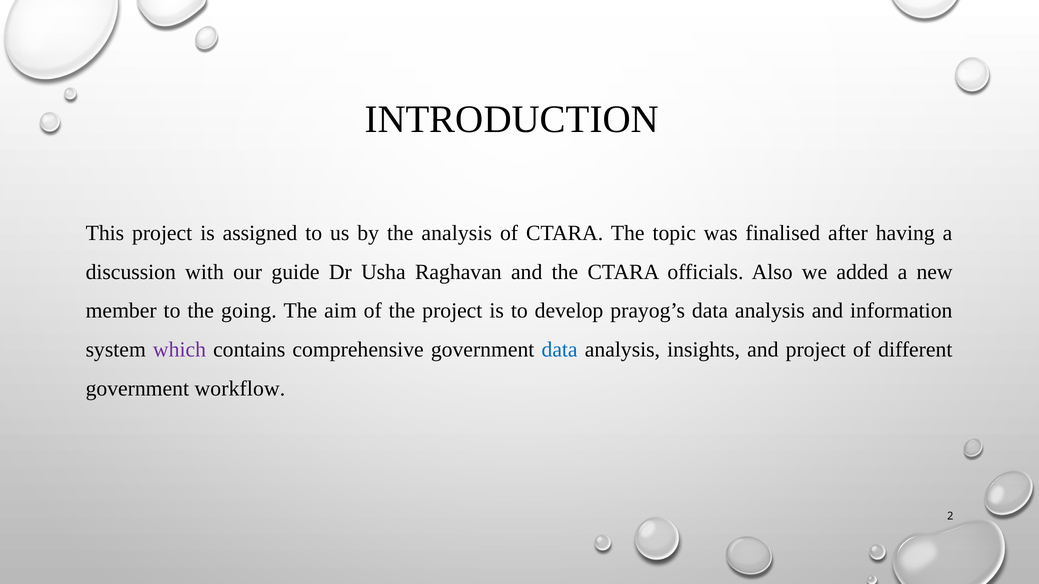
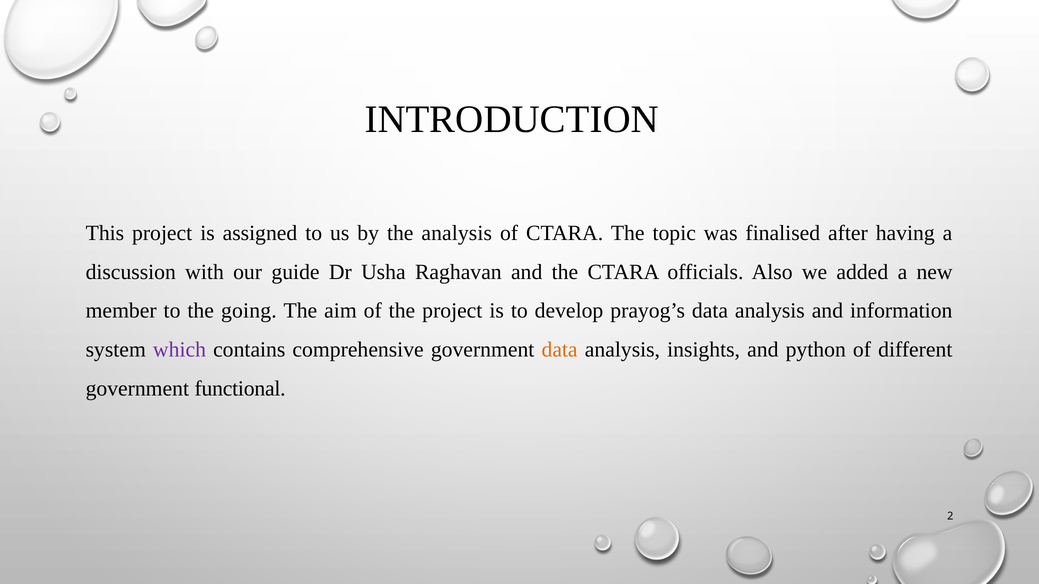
data colour: blue -> orange (560, 350)
and project: project -> python (816, 350)
workflow: workflow -> functional (240, 389)
